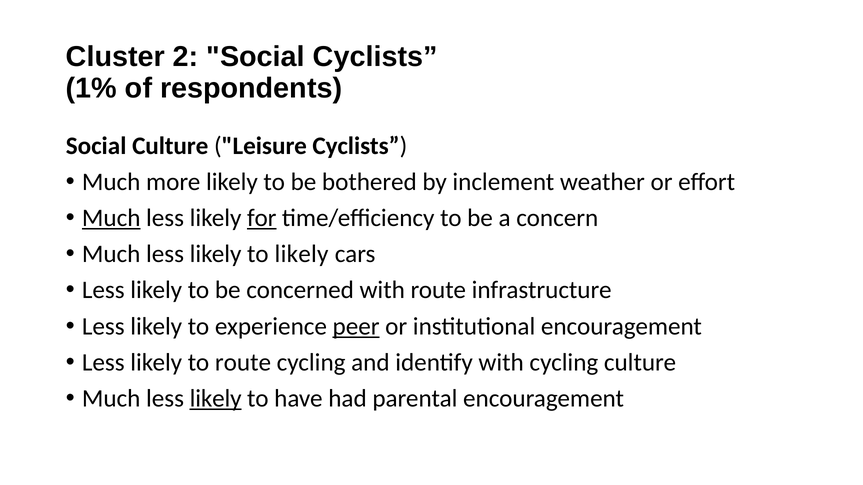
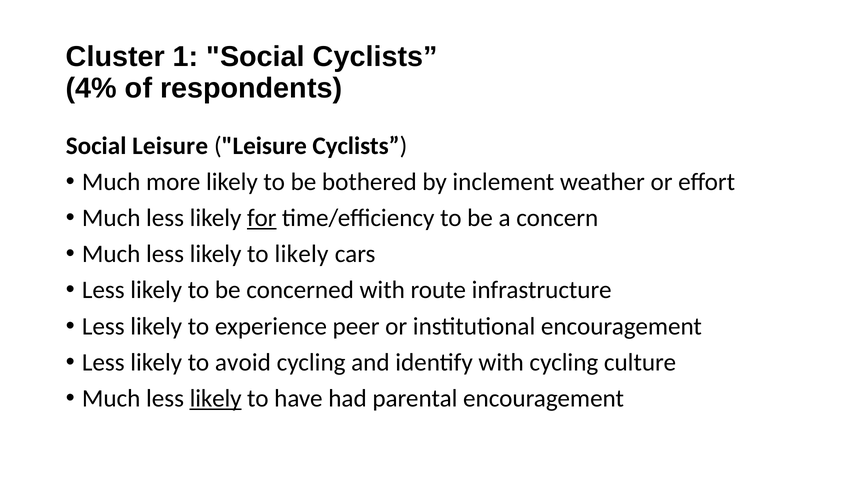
2: 2 -> 1 (186, 57)
1%: 1% -> 4% (91, 88)
Social Culture: Culture -> Leisure (170, 146)
Much underline: present -> none (111, 218)
peer underline: present -> none (356, 327)
to route: route -> avoid (243, 363)
